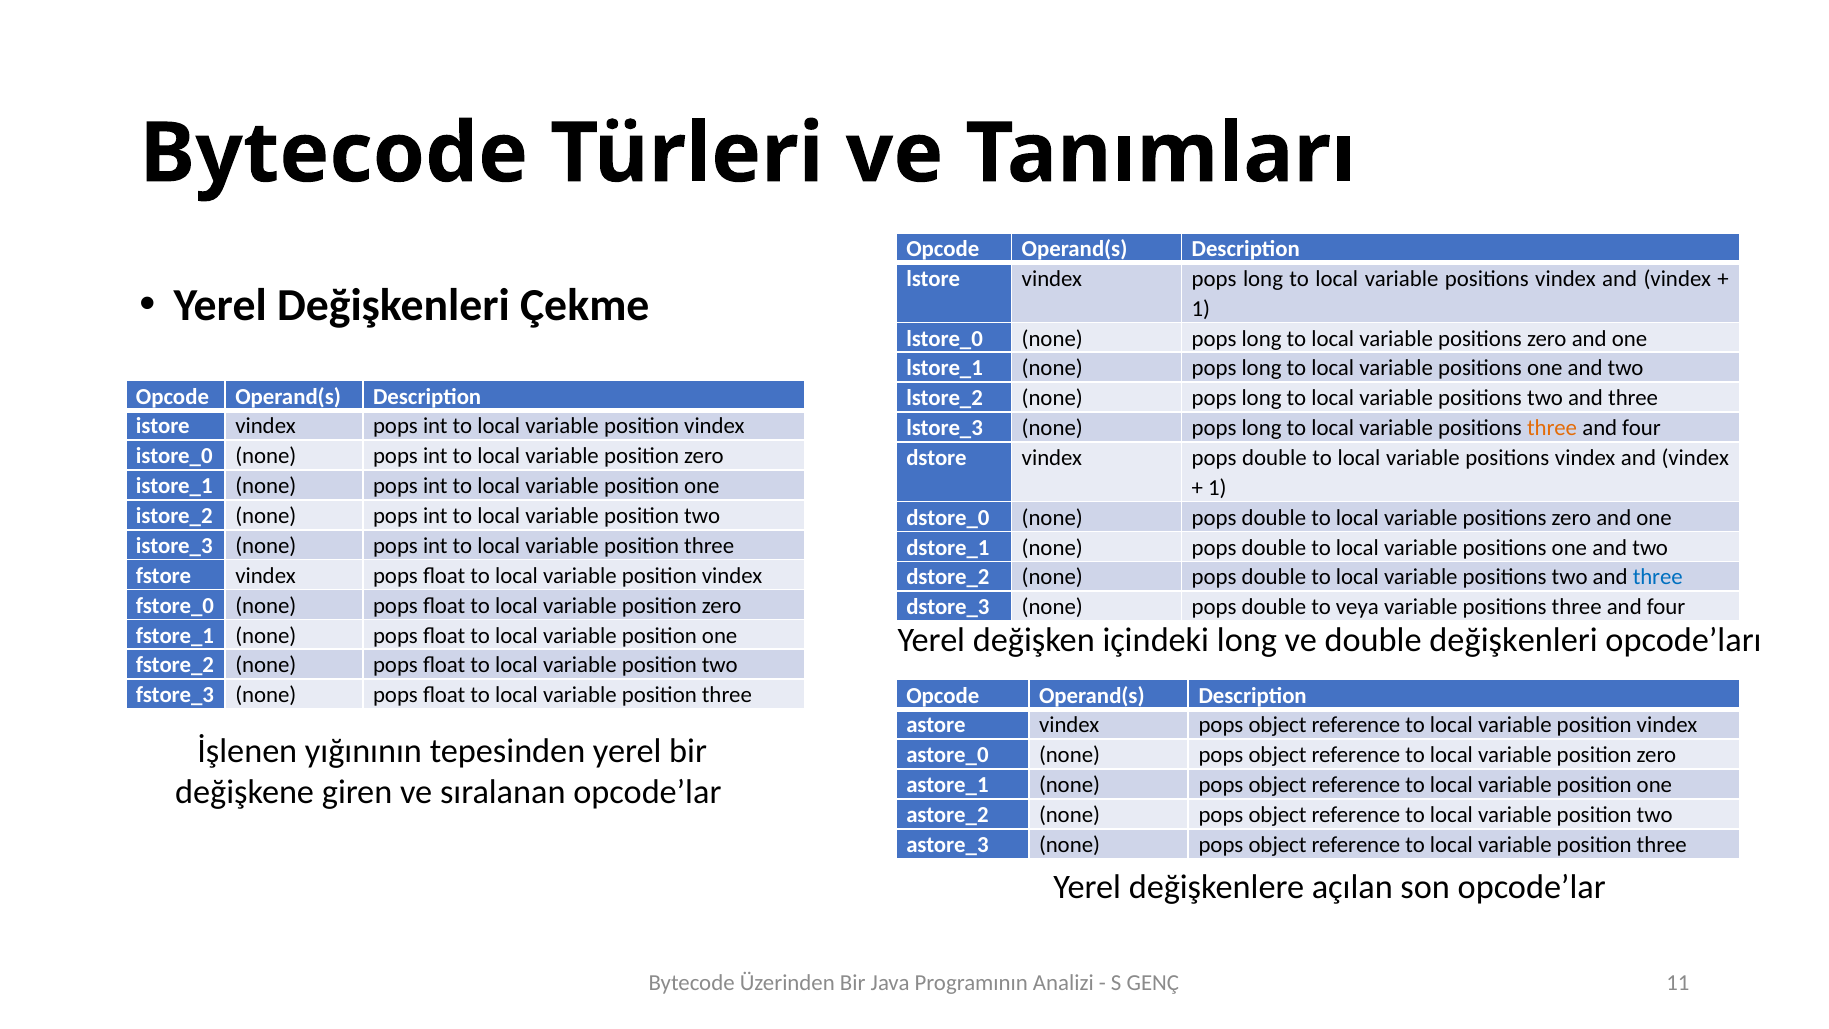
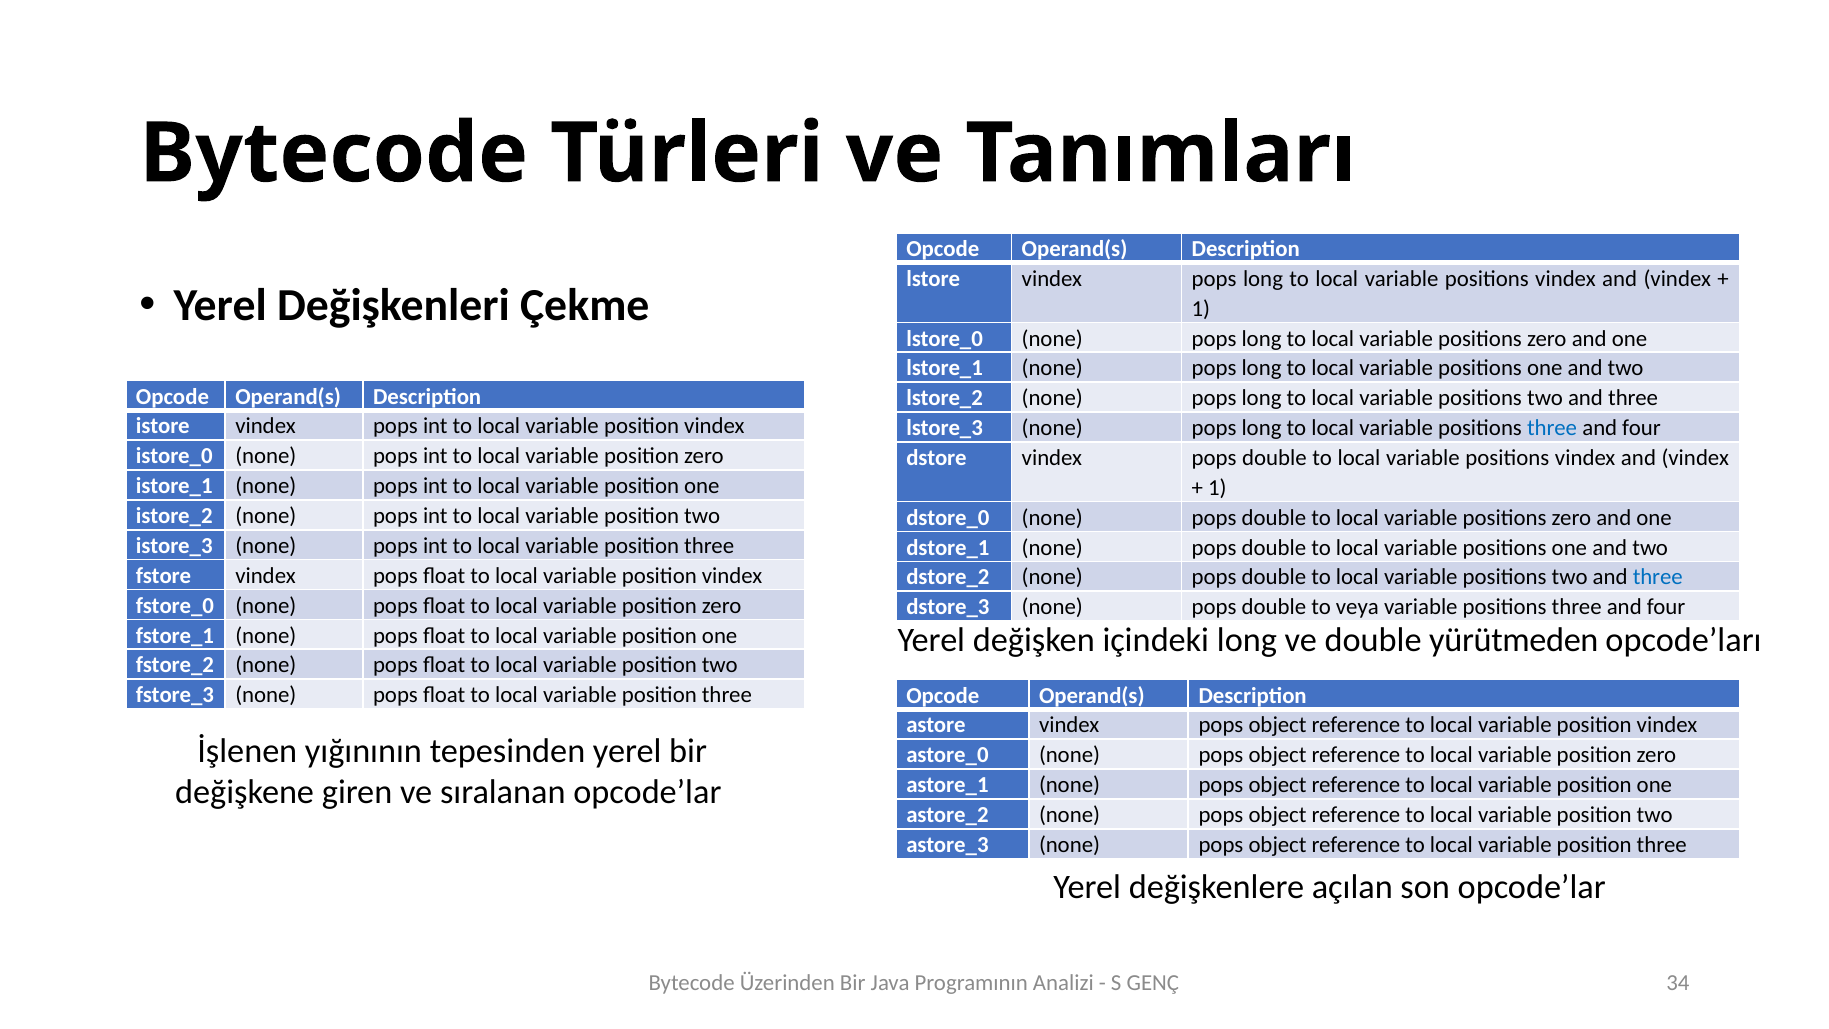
three colour: orange -> blue (1552, 428)
double değişkenleri: değişkenleri -> yürütmeden (1514, 640)
11: 11 -> 34 (1678, 982)
